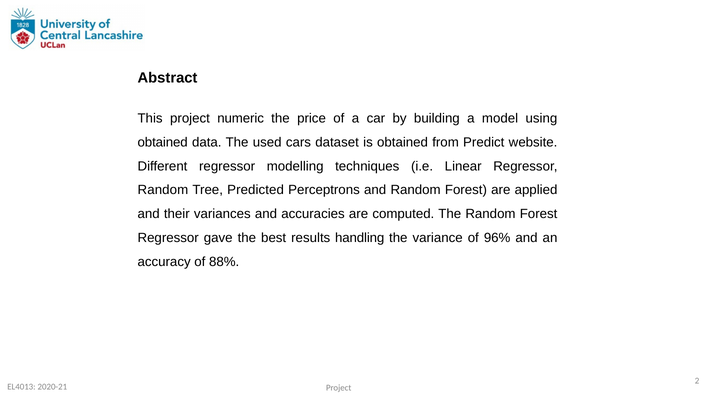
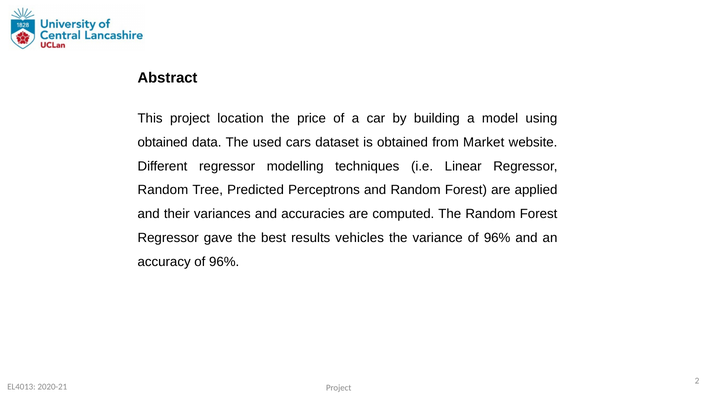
numeric: numeric -> location (241, 118)
Predict: Predict -> Market (484, 142)
handling: handling -> vehicles (360, 238)
accuracy of 88%: 88% -> 96% (224, 262)
